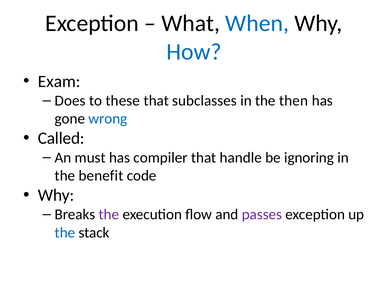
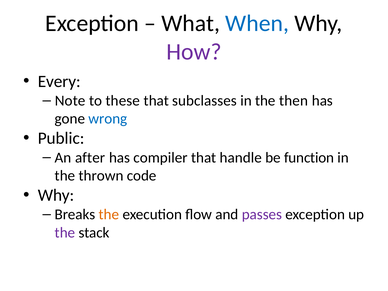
How colour: blue -> purple (194, 52)
Exam: Exam -> Every (59, 81)
Does: Does -> Note (70, 101)
Called: Called -> Public (61, 138)
must: must -> after (90, 158)
ignoring: ignoring -> function (309, 158)
benefit: benefit -> thrown (101, 176)
the colour: purple -> orange (109, 214)
the colour: blue -> purple (65, 233)
